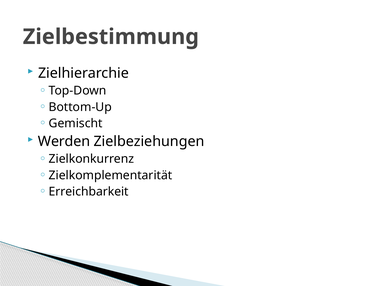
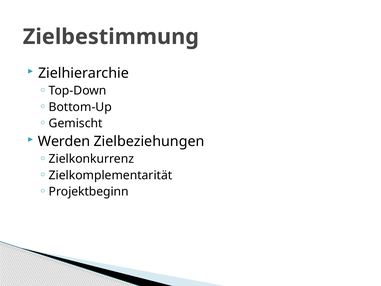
Erreichbarkeit: Erreichbarkeit -> Projektbeginn (89, 191)
